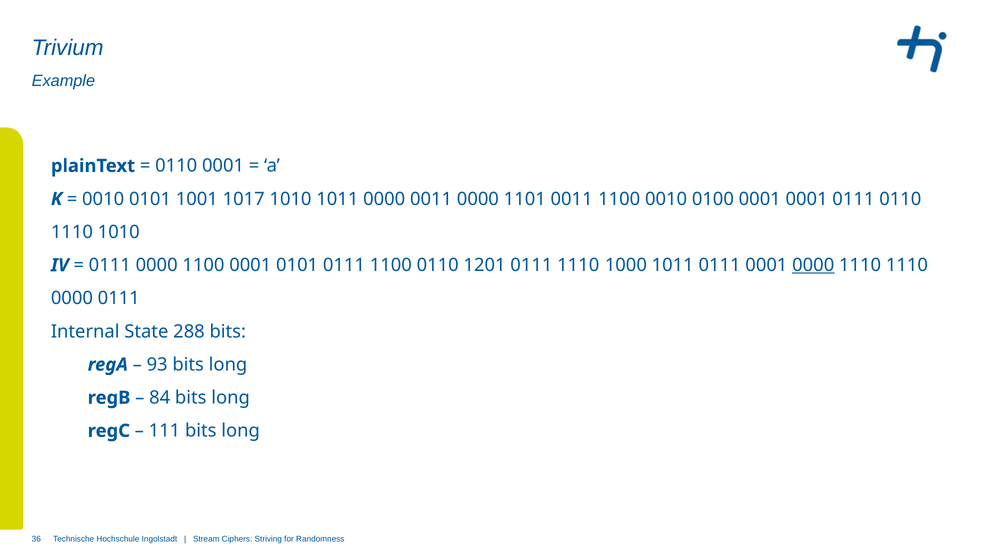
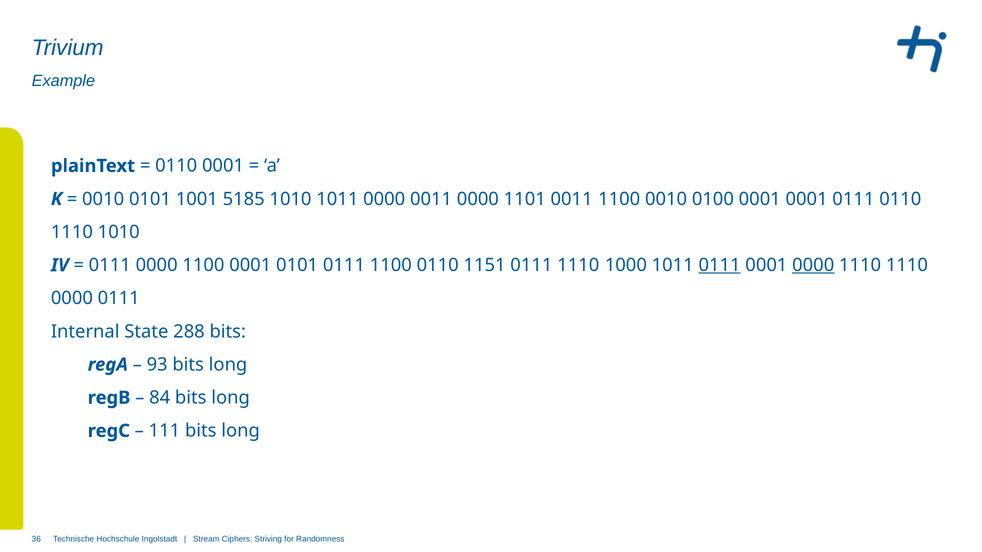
1017: 1017 -> 5185 (244, 199)
1201: 1201 -> 1151 (485, 265)
0111 underline: none -> present (720, 265)
